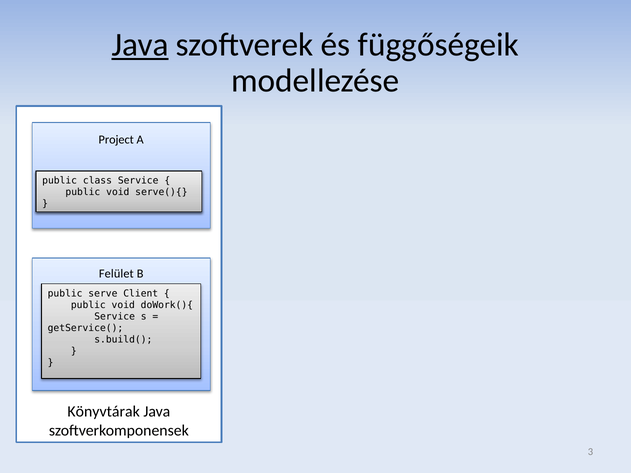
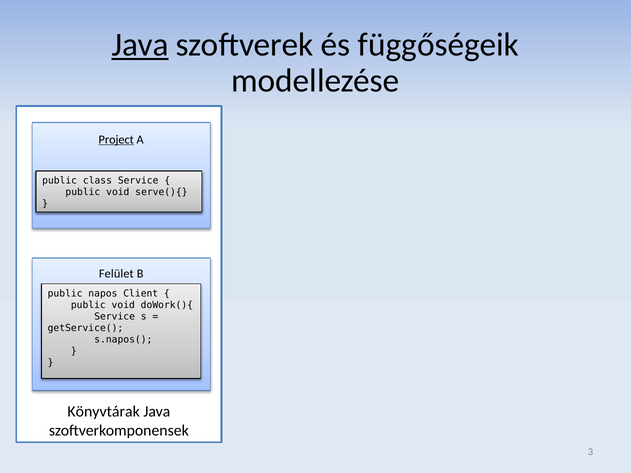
Project underline: none -> present (116, 140)
serve: serve -> napos (103, 293)
s.build(: s.build( -> s.napos( (123, 340)
